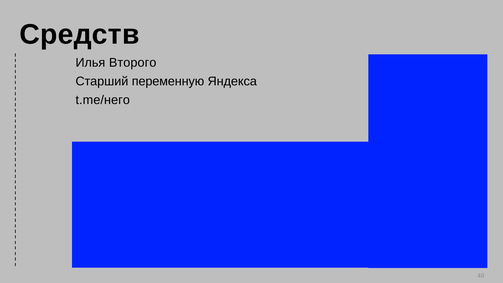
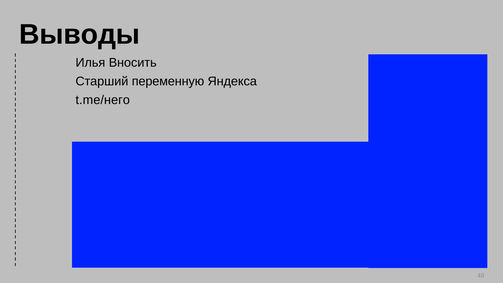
Средств: Средств -> Выводы (80, 35)
Второго: Второго -> Вносить (133, 63)
